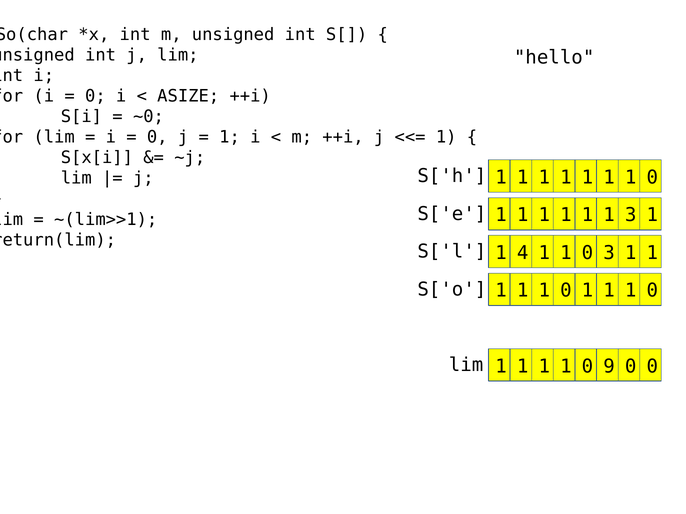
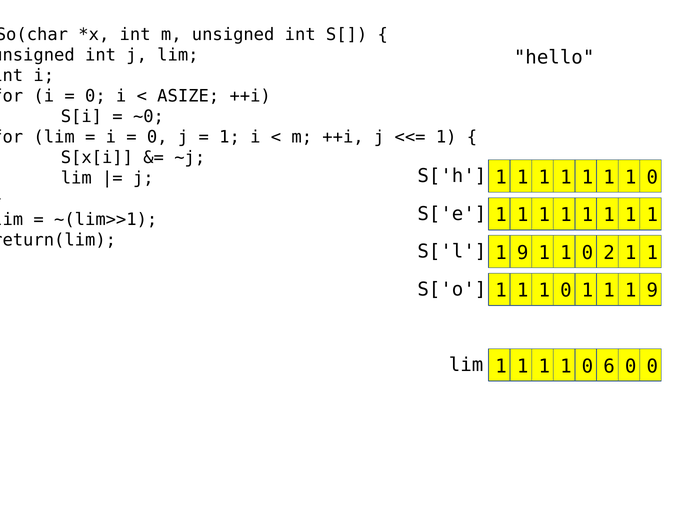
3: 3 -> 1 (631, 215)
4: 4 -> 9 (523, 253)
0 3: 3 -> 2 (609, 253)
0: 0 -> 9 (652, 291)
9: 9 -> 6 (609, 367)
